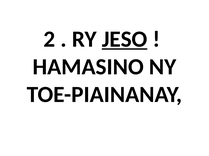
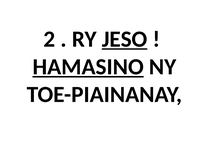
HAMASINO underline: none -> present (88, 67)
